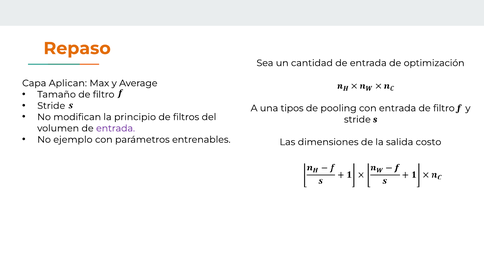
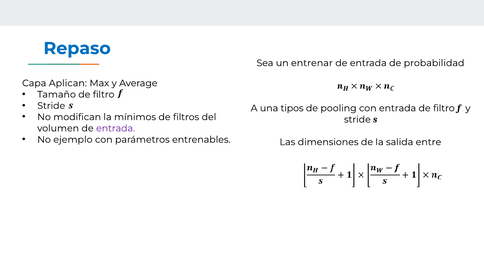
Repaso colour: orange -> blue (77, 48)
cantidad: cantidad -> entrenar (312, 63)
optimización: optimización -> probabilidad (434, 63)
principio: principio -> mínimos (135, 117)
costo: costo -> entre (428, 142)
